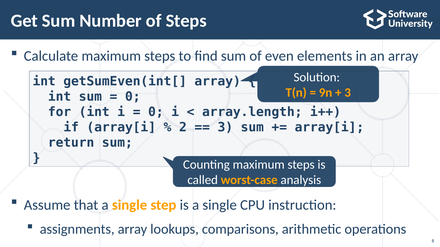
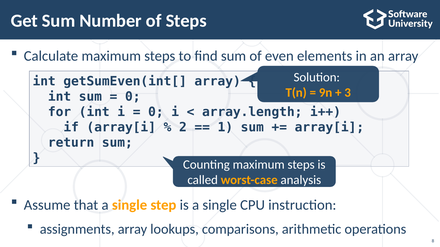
3: 3 -> 1 (225, 128)
